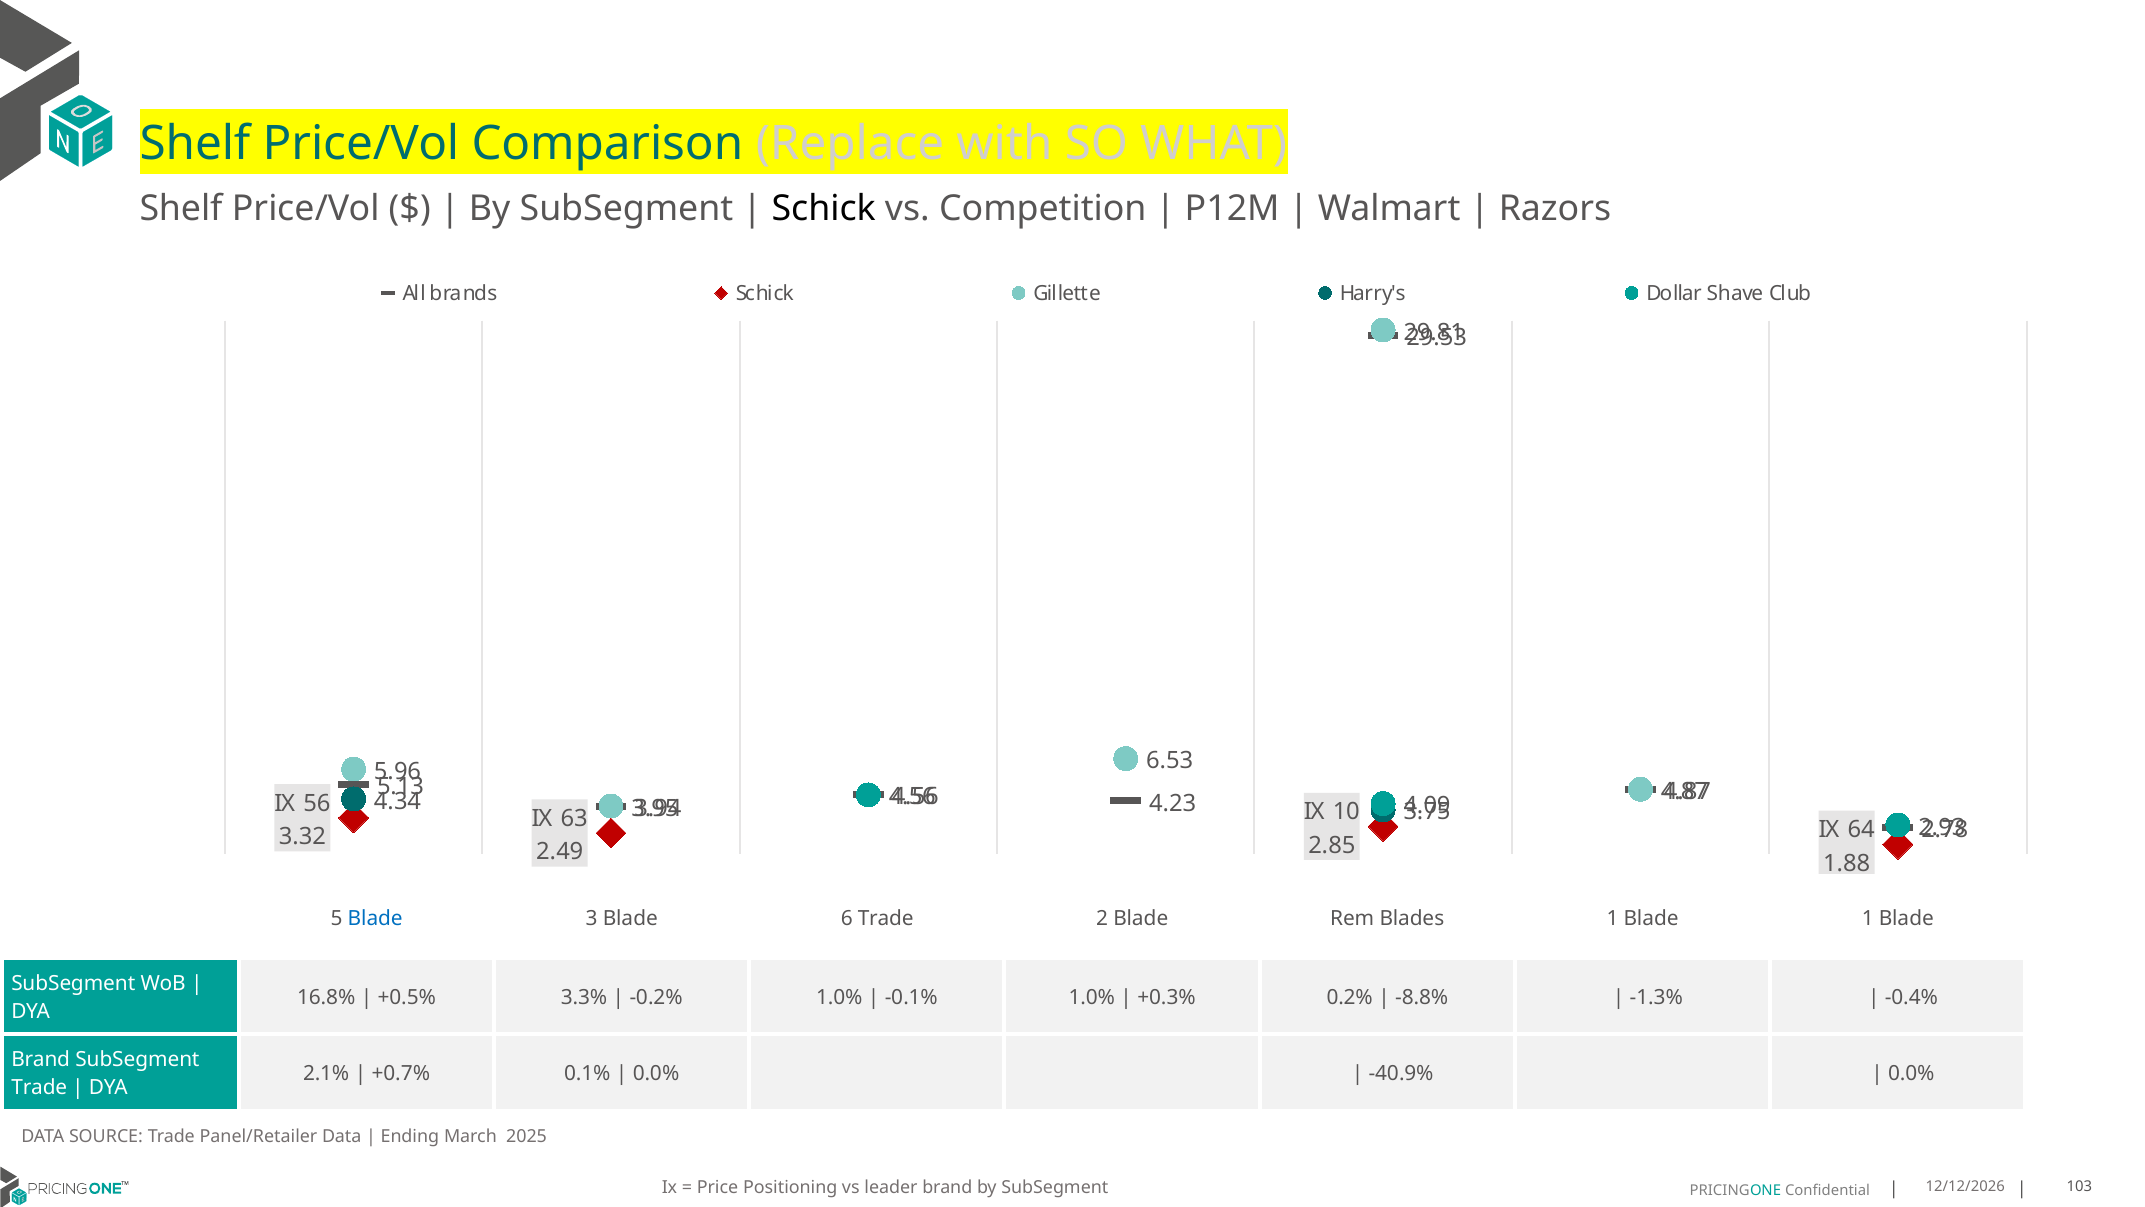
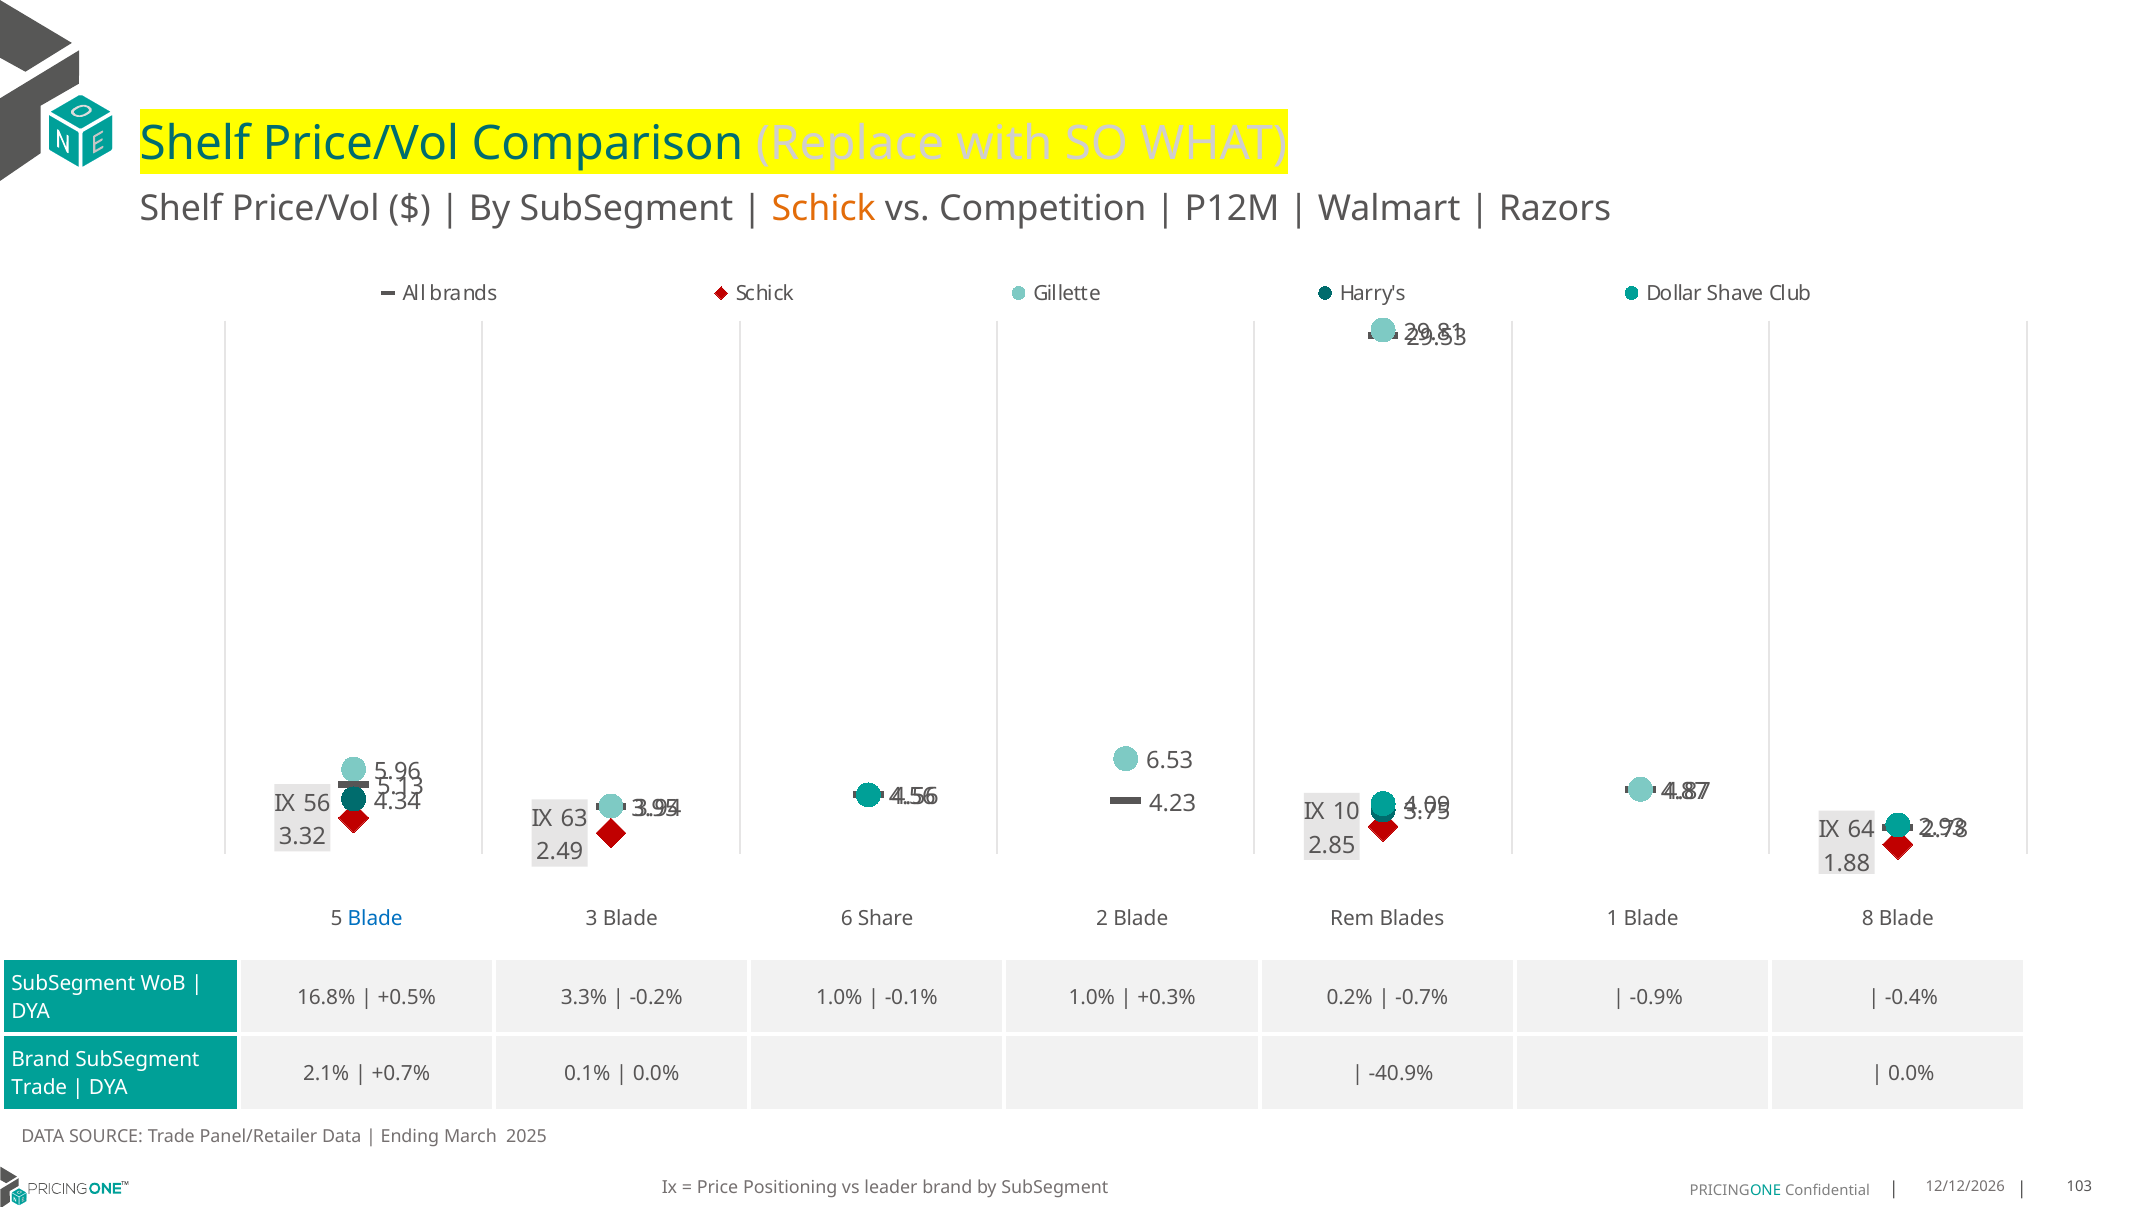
Schick colour: black -> orange (824, 209)
6 Trade: Trade -> Share (886, 918)
Blade 1: 1 -> 8 (1868, 918)
-8.8%: -8.8% -> -0.7% (1422, 997)
-1.3%: -1.3% -> -0.9% (1656, 997)
